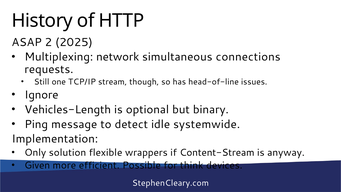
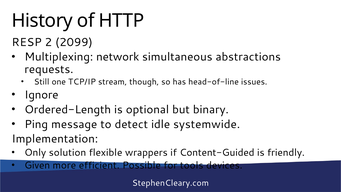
ASAP: ASAP -> RESP (27, 42)
2025: 2025 -> 2099 (74, 42)
connections: connections -> abstractions (248, 57)
Vehicles-Length: Vehicles-Length -> Ordered-Length (68, 109)
Content-Stream: Content-Stream -> Content-Guided (217, 152)
anyway: anyway -> friendly (286, 152)
think: think -> tools (192, 165)
